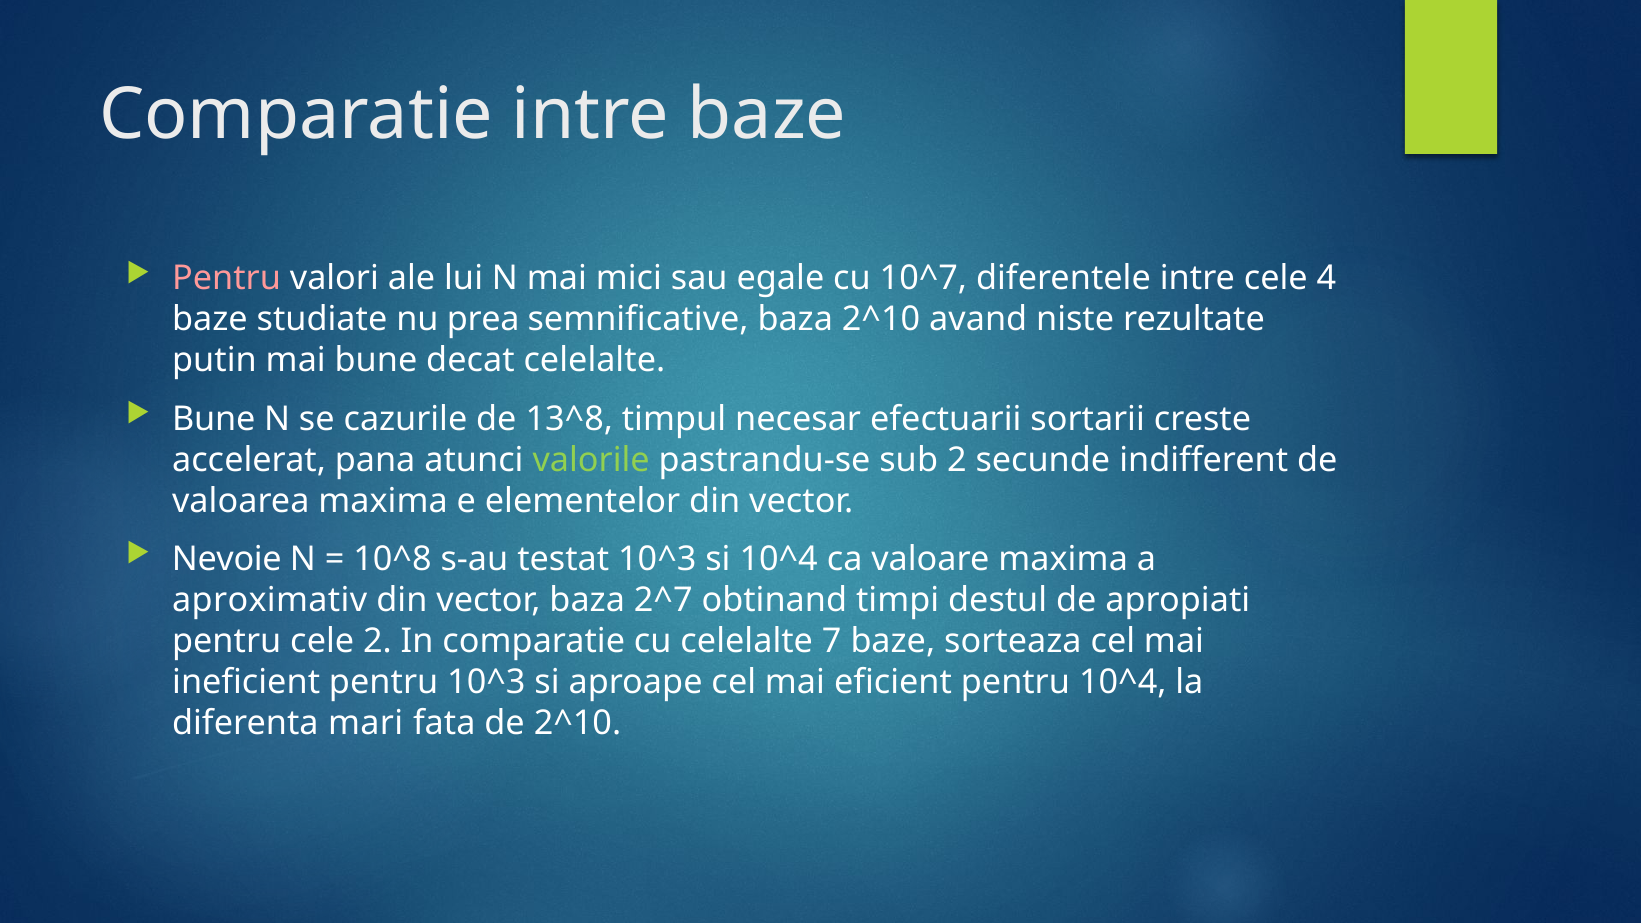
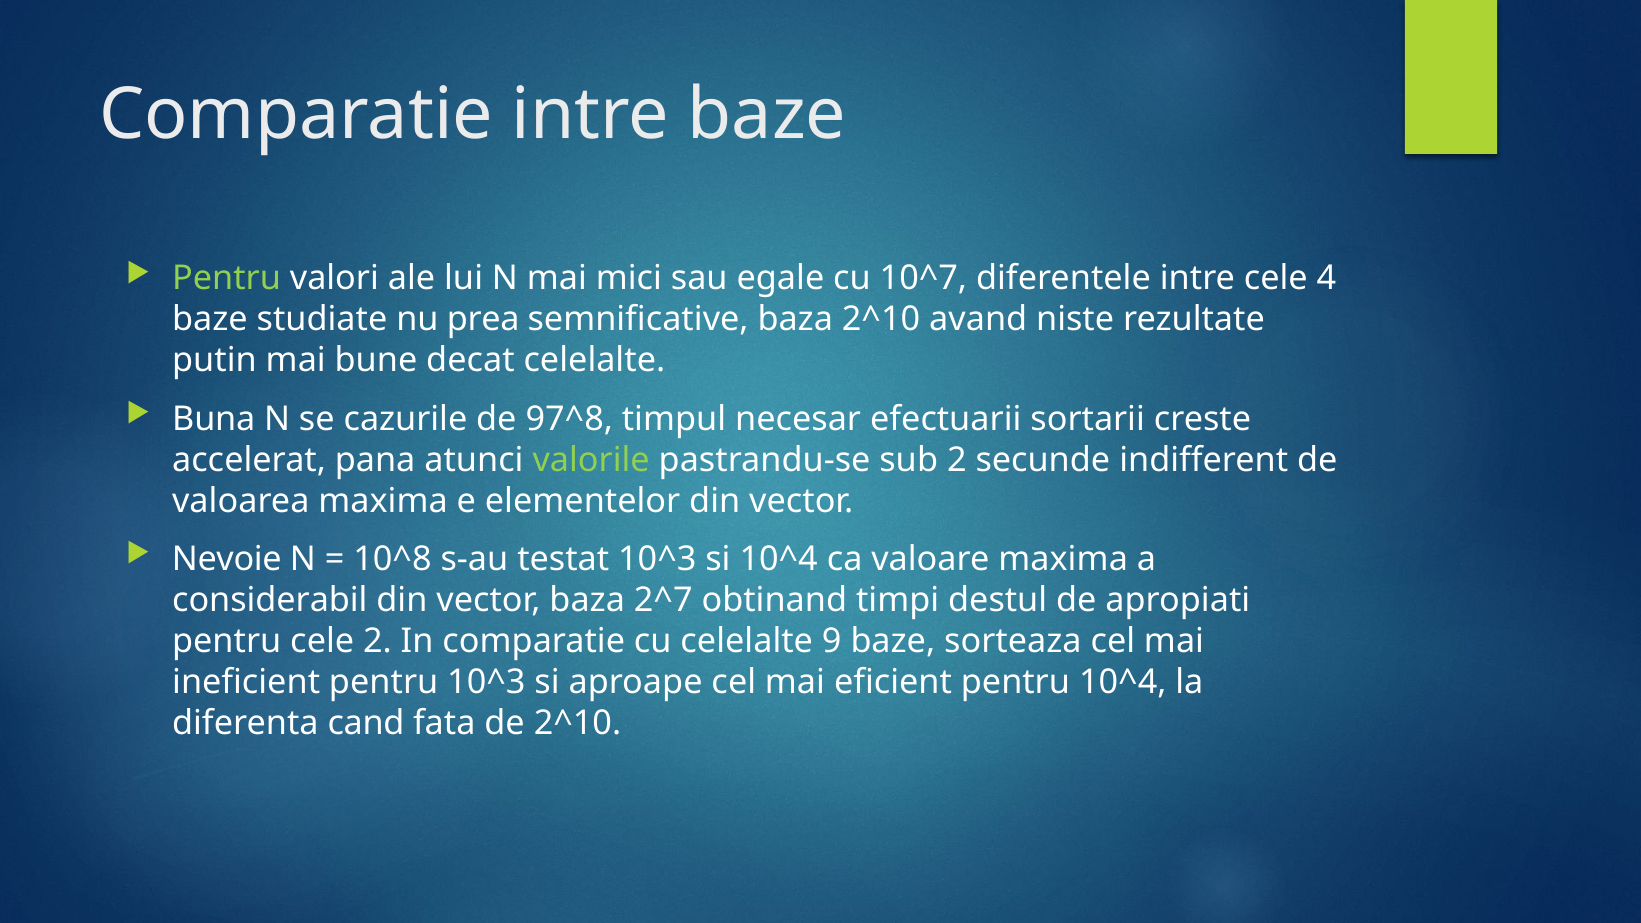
Pentru colour: pink -> light green (227, 279)
Bune: Bune -> Buna (214, 419)
13^8: 13^8 -> 97^8 (569, 419)
aproximativ: aproximativ -> considerabil (270, 600)
7: 7 -> 9 (832, 641)
mari: mari -> cand (366, 723)
